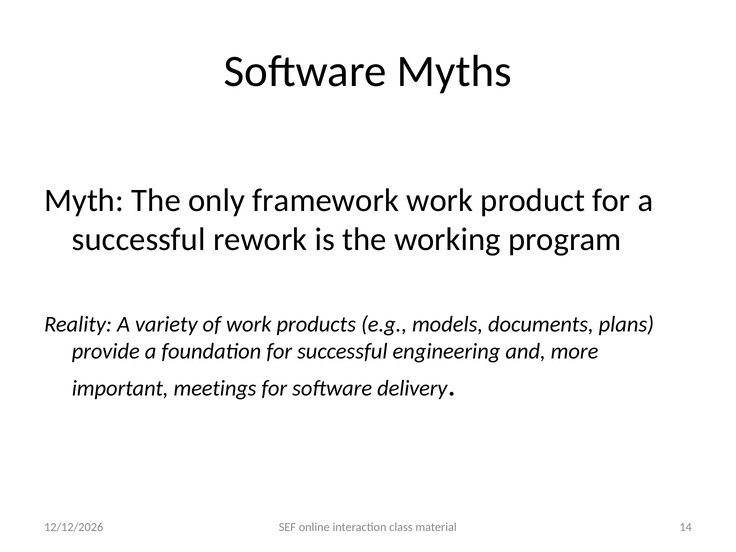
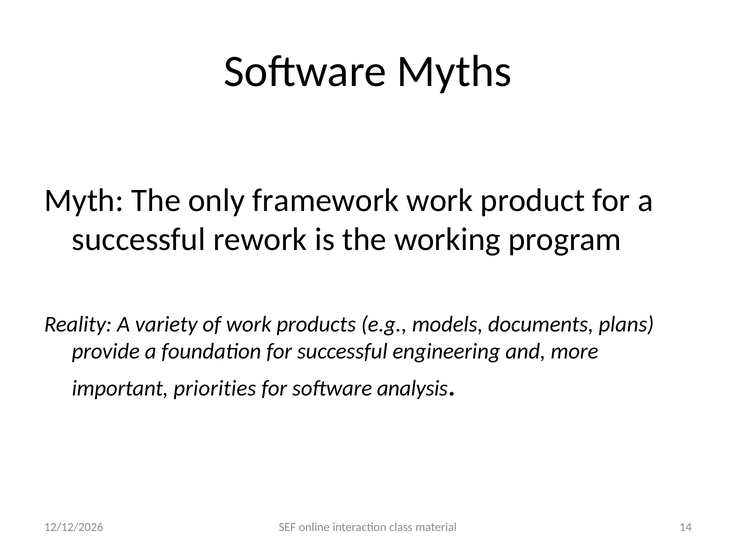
meetings: meetings -> priorities (215, 389)
delivery: delivery -> analysis (412, 389)
